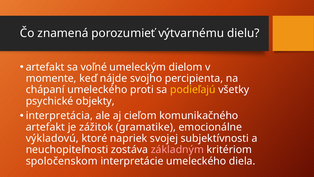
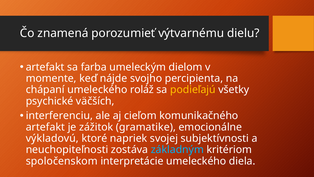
voľné: voľné -> farba (94, 67)
proti: proti -> roláž (142, 90)
objekty: objekty -> väčších (95, 101)
interpretácia: interpretácia -> interferenciu (59, 115)
základným colour: pink -> light blue (177, 149)
